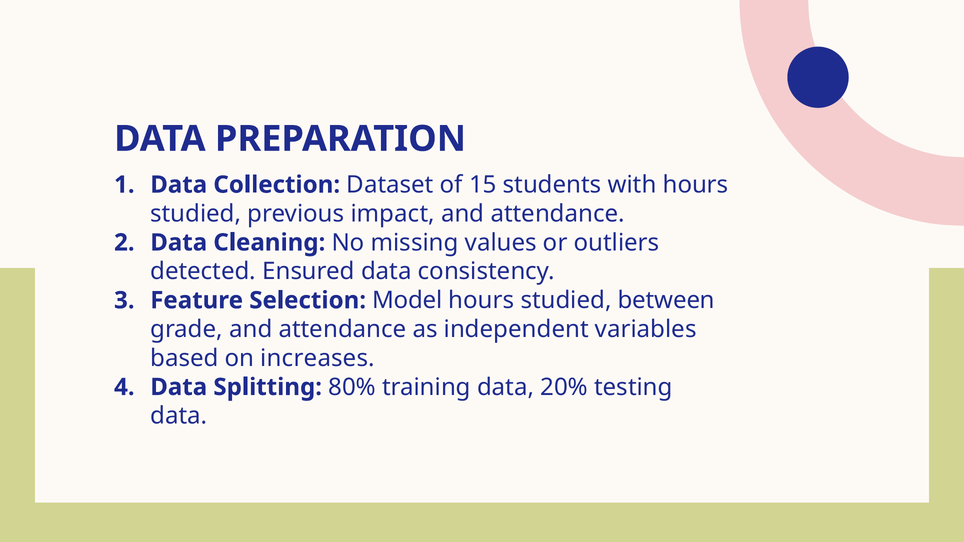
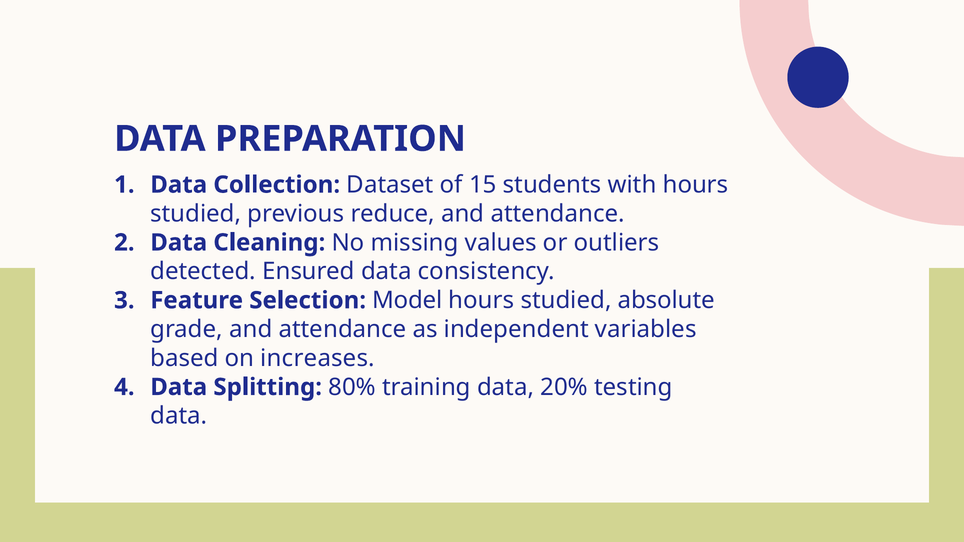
impact: impact -> reduce (393, 214)
between: between -> absolute (666, 301)
